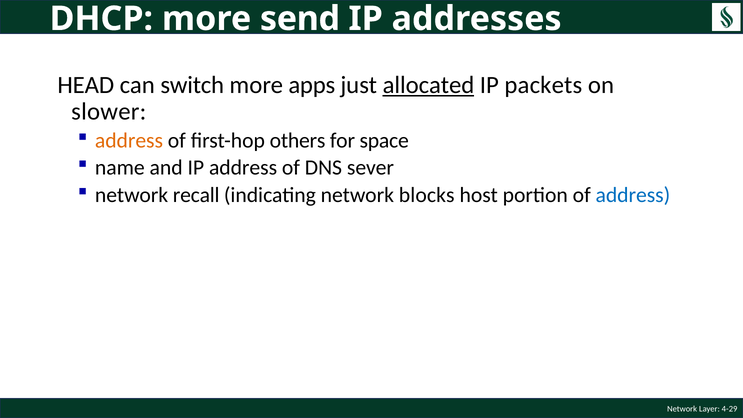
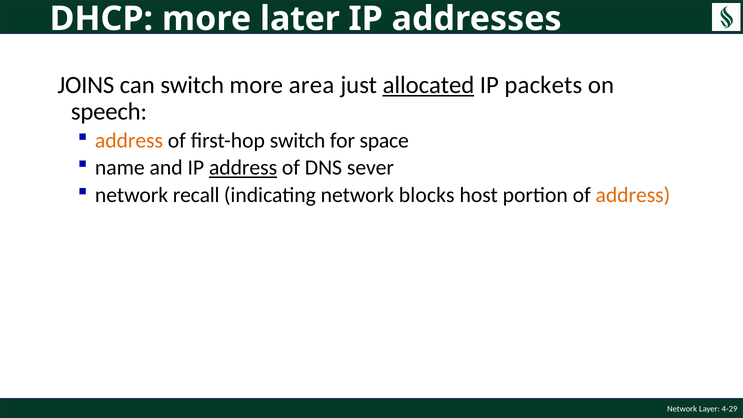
send: send -> later (300, 19)
HEAD: HEAD -> JOINS (86, 85)
apps: apps -> area (312, 85)
slower: slower -> speech (109, 112)
first-hop others: others -> switch (298, 141)
address underline: none -> present (243, 168)
address colour: blue -> orange (633, 195)
